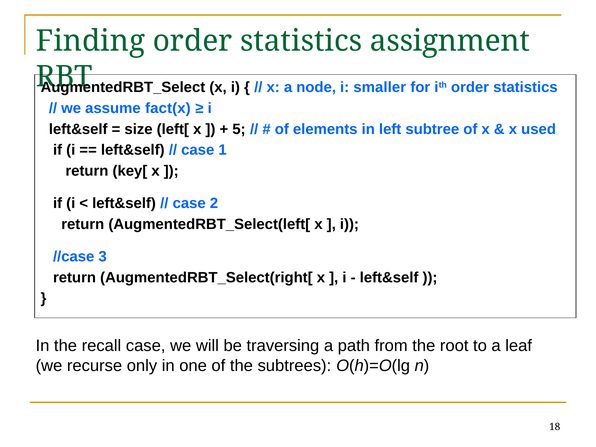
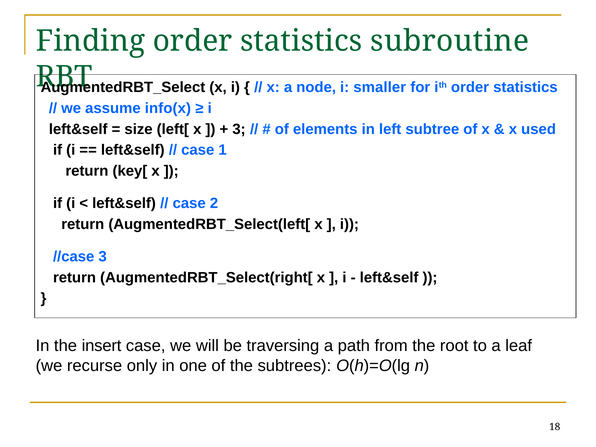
assignment: assignment -> subroutine (450, 41)
fact(x: fact(x -> info(x (168, 108)
5: 5 -> 3 (239, 129)
recall: recall -> insert (102, 346)
